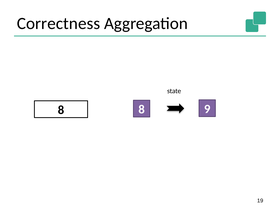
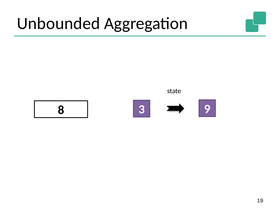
Correctness: Correctness -> Unbounded (58, 23)
8: 8 -> 3 (142, 109)
